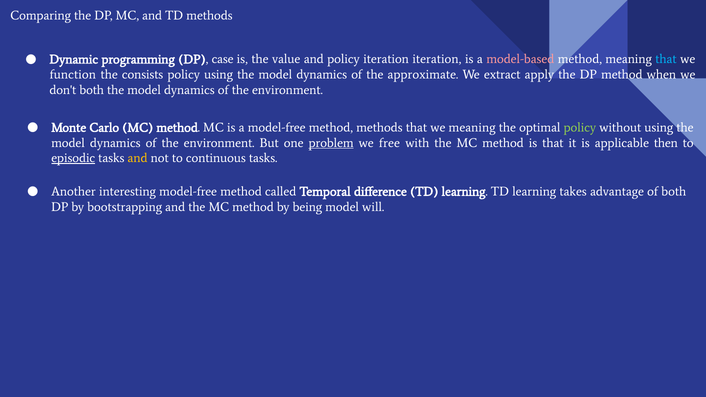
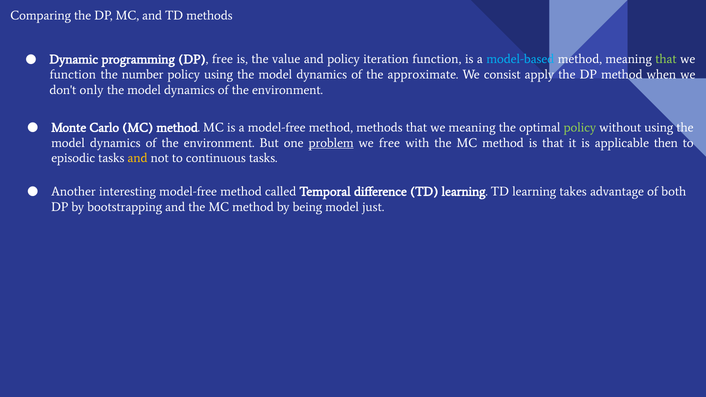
DP case: case -> free (222, 59)
iteration iteration: iteration -> function (437, 59)
model-based colour: pink -> light blue (520, 59)
that colour: light blue -> light green (666, 59)
consists: consists -> number (143, 75)
extract: extract -> consist (502, 75)
don't both: both -> only (92, 90)
episodic underline: present -> none (73, 158)
will: will -> just (373, 207)
